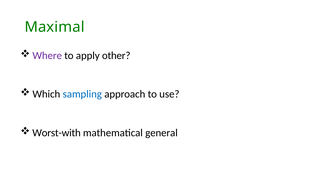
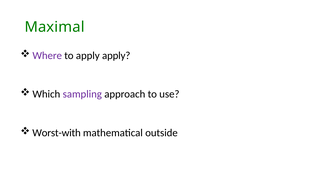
apply other: other -> apply (116, 56)
sampling colour: blue -> purple (82, 94)
general: general -> outside (161, 133)
